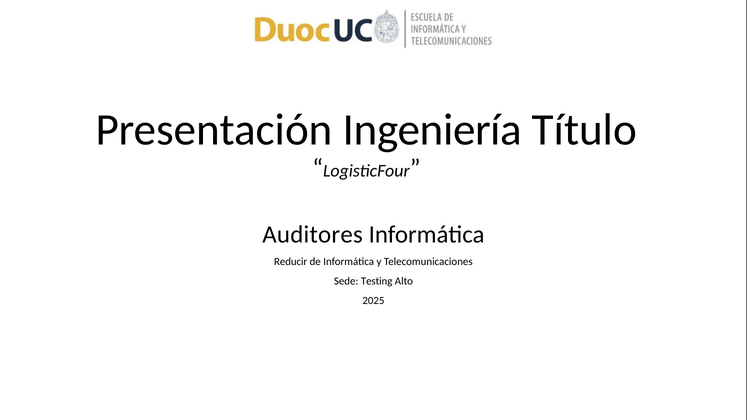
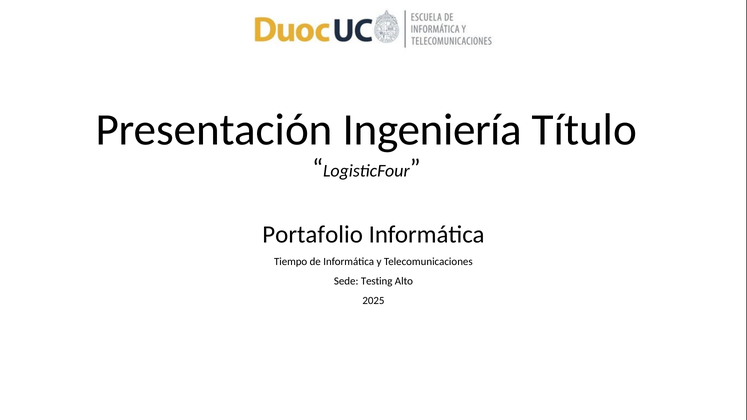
Auditores: Auditores -> Portafolio (313, 234)
Reducir: Reducir -> Tiempo (291, 262)
